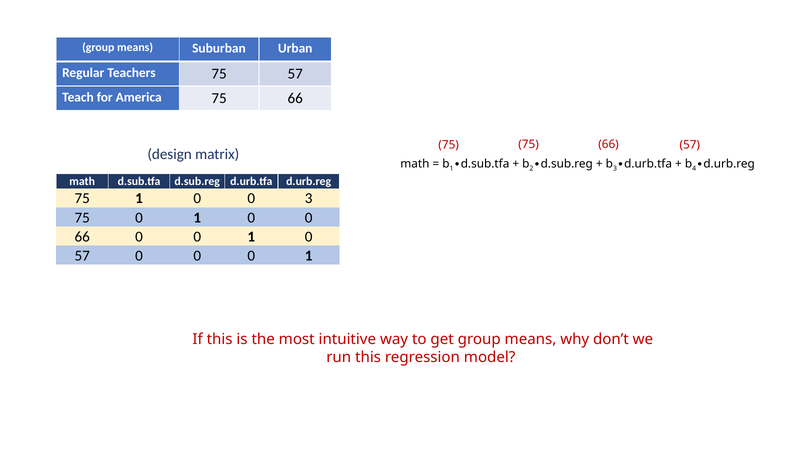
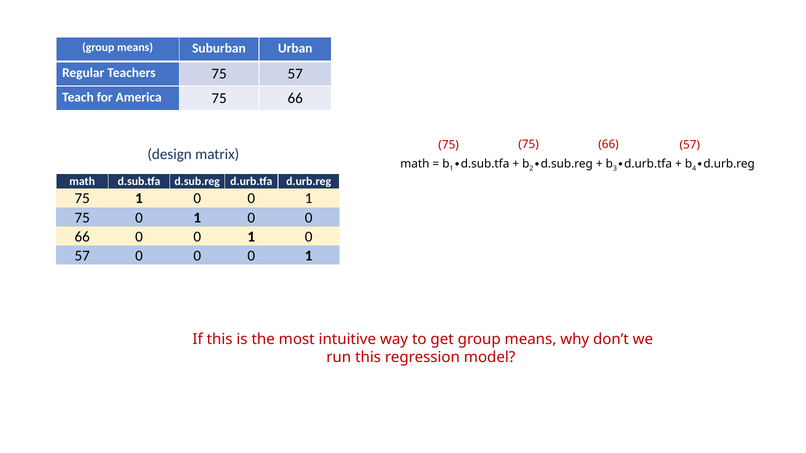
1 0 0 3: 3 -> 1 (309, 199)
